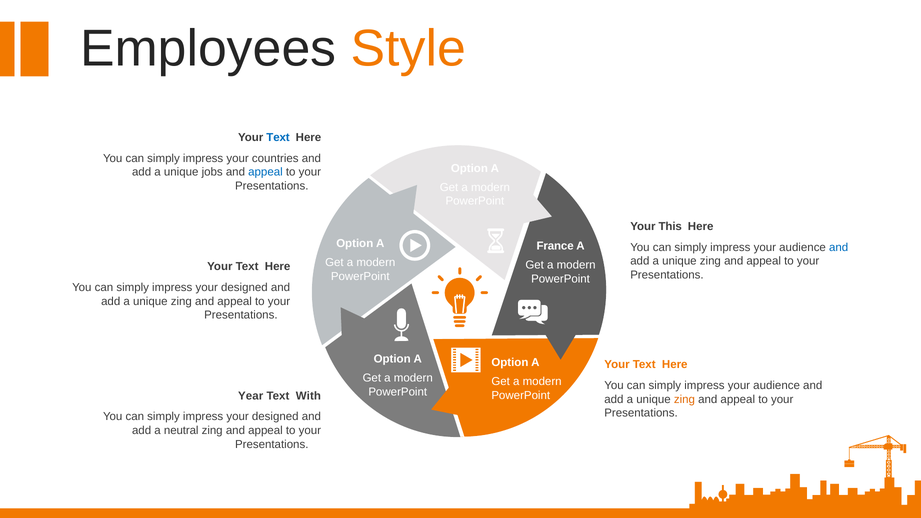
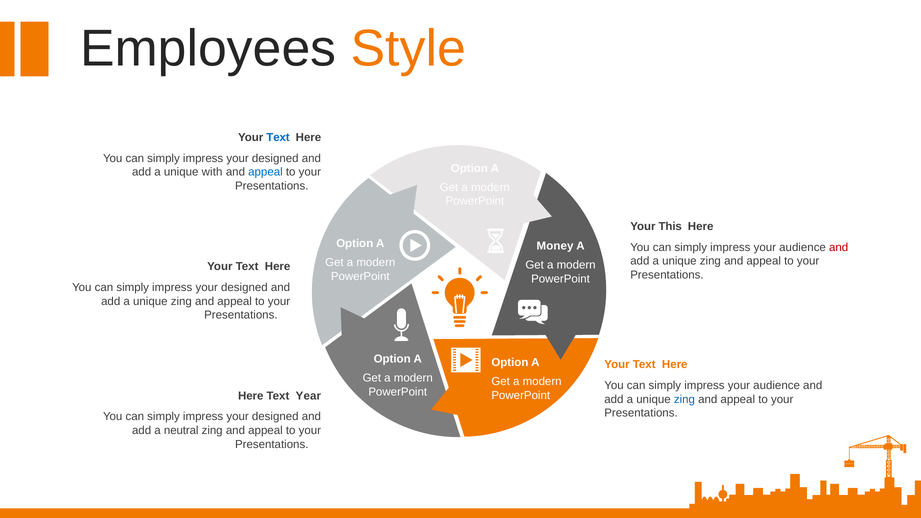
countries: countries -> designed (275, 158)
jobs: jobs -> with (212, 172)
France: France -> Money (555, 246)
and colour: blue -> red (839, 247)
Year: Year -> Here (251, 396)
With: With -> Year (308, 396)
zing colour: orange -> blue (684, 399)
